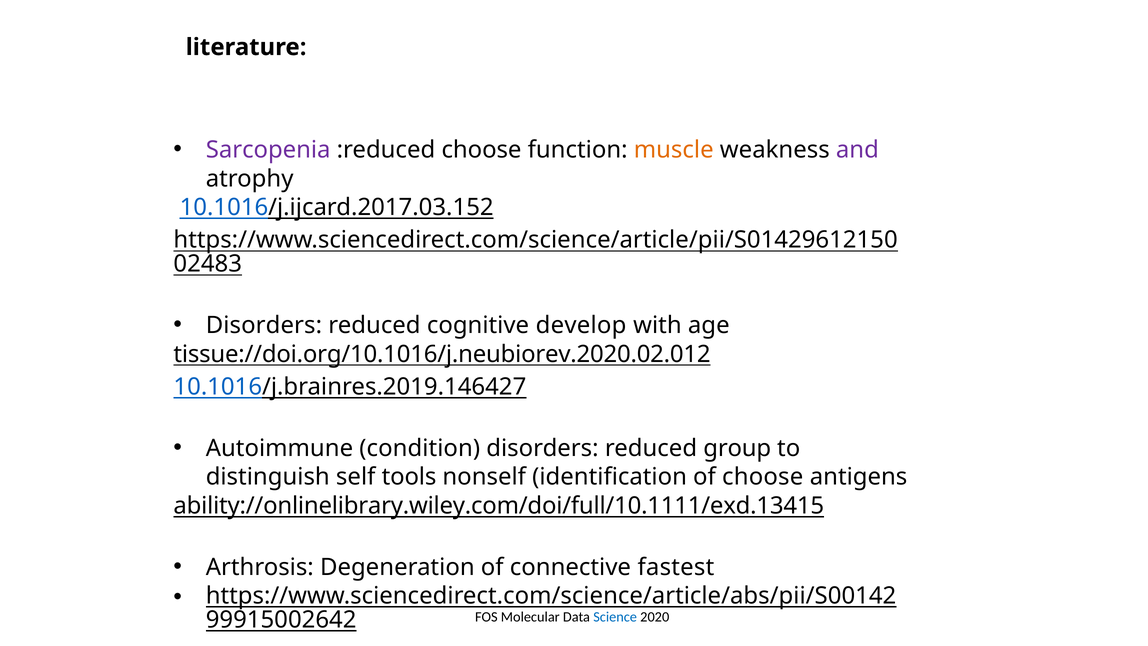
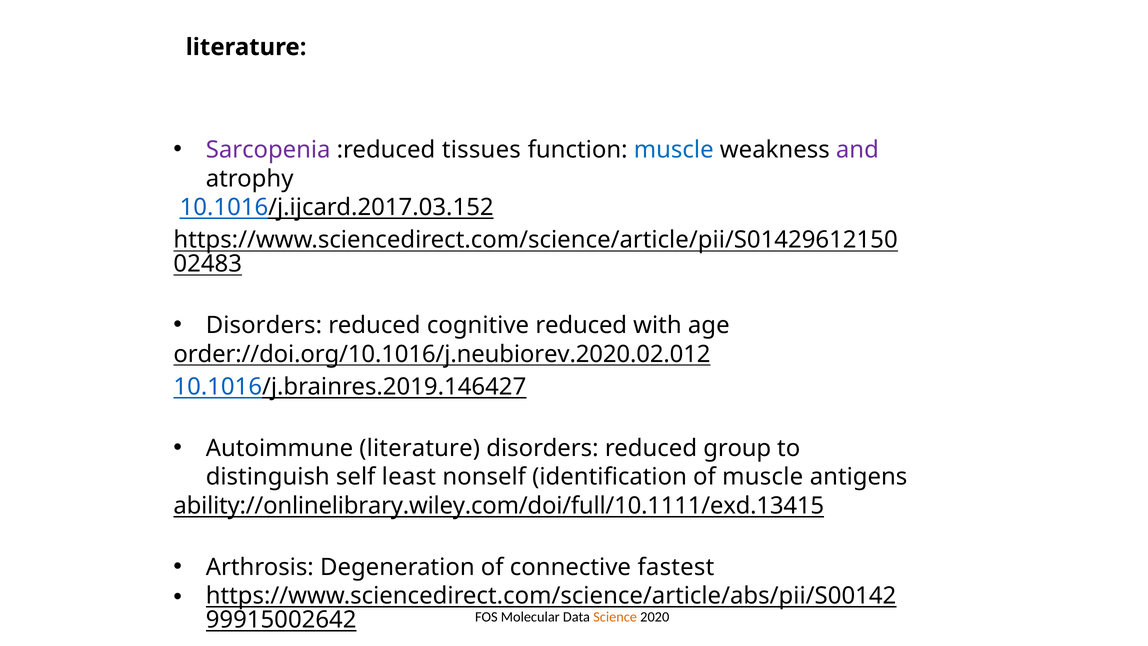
:reduced choose: choose -> tissues (481, 150)
muscle colour: orange -> blue (674, 150)
cognitive develop: develop -> reduced (581, 325)
tissue://doi.org/10.1016/j.neubiorev.2020.02.012: tissue://doi.org/10.1016/j.neubiorev.2020.02.012 -> order://doi.org/10.1016/j.neubiorev.2020.02.012 (442, 354)
Autoimmune condition: condition -> literature (420, 448)
tools: tools -> least (409, 477)
of choose: choose -> muscle (763, 477)
Science colour: blue -> orange (615, 617)
